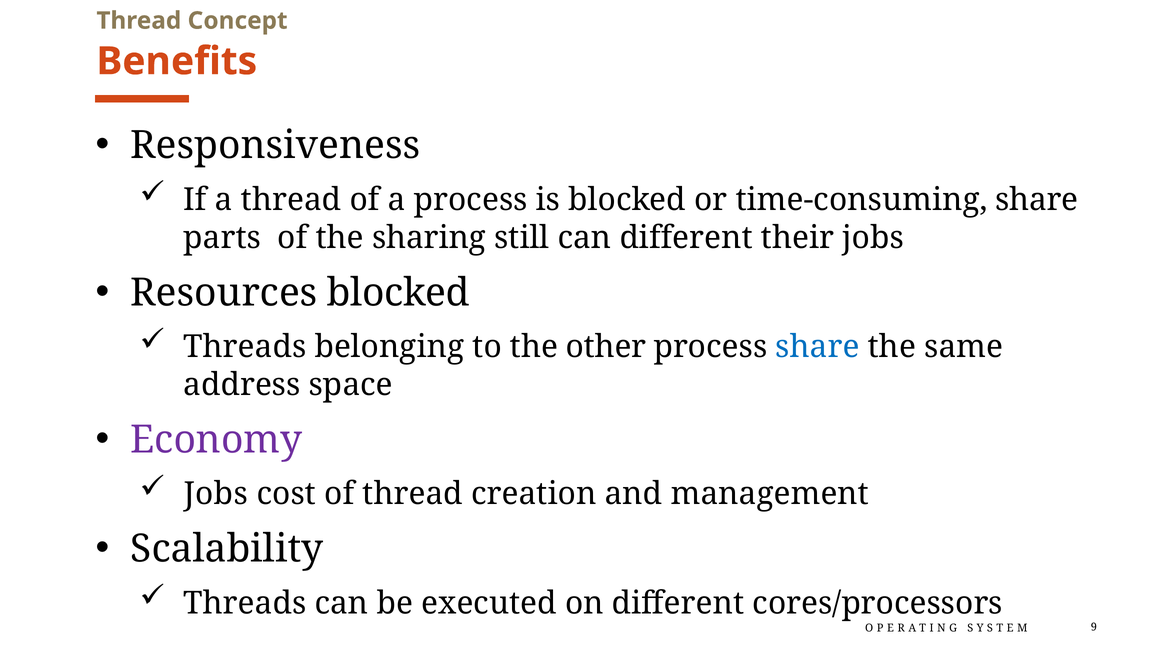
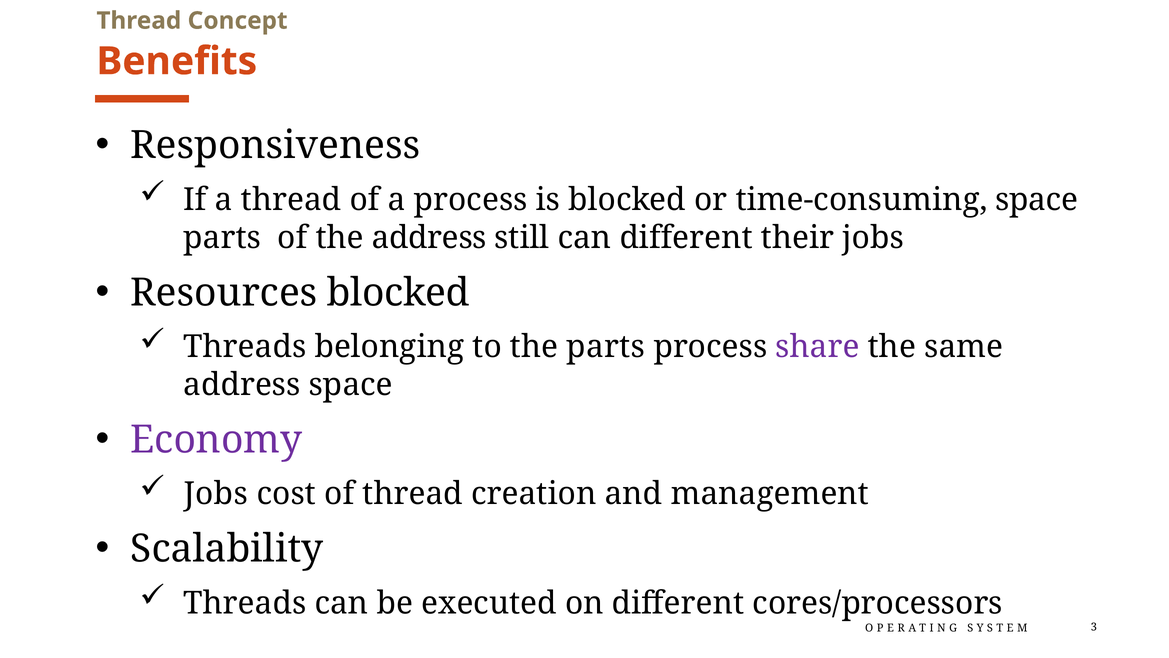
time-consuming share: share -> space (1037, 199)
the sharing: sharing -> address (429, 237)
the other: other -> parts (606, 347)
share colour: blue -> purple (818, 347)
9: 9 -> 3 (1094, 627)
